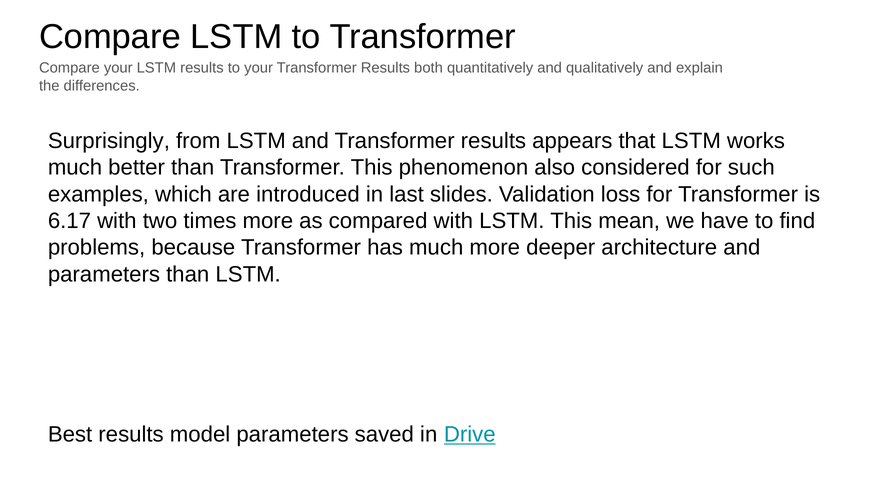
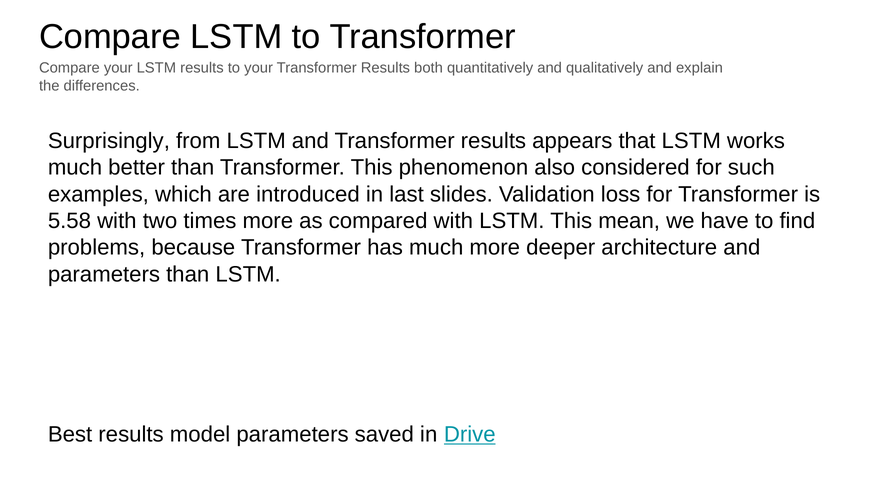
6.17: 6.17 -> 5.58 (69, 221)
